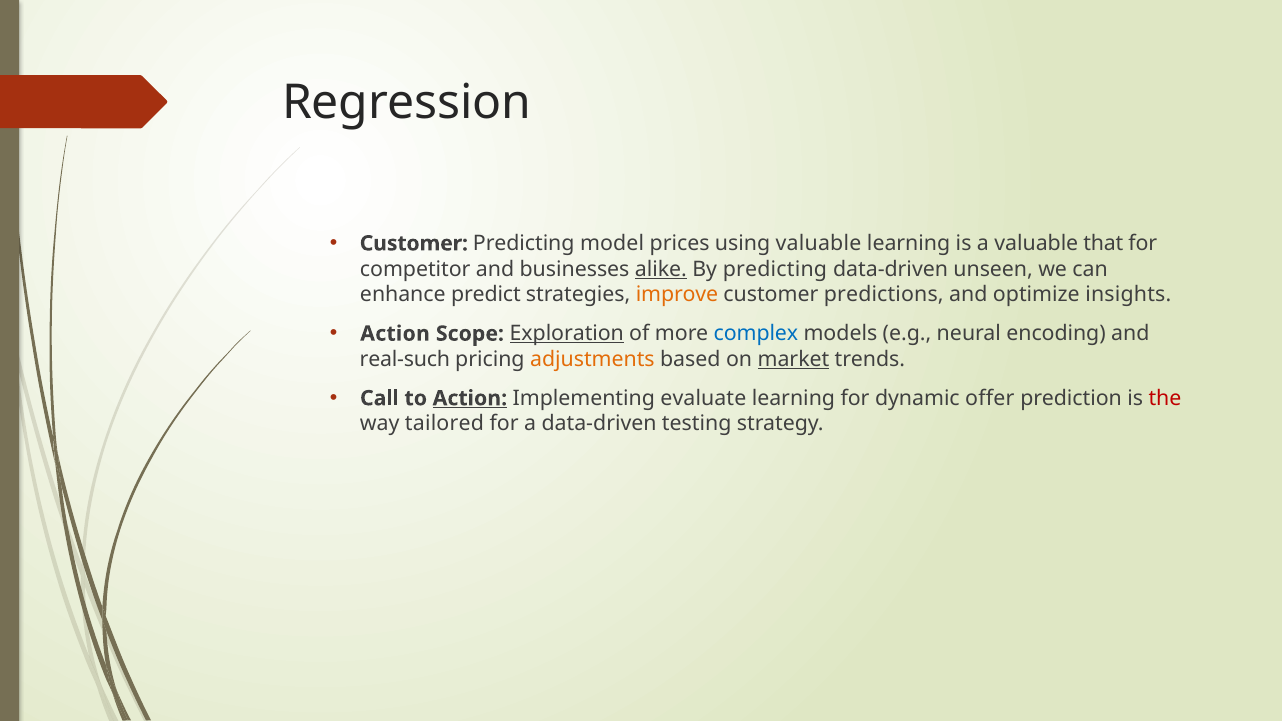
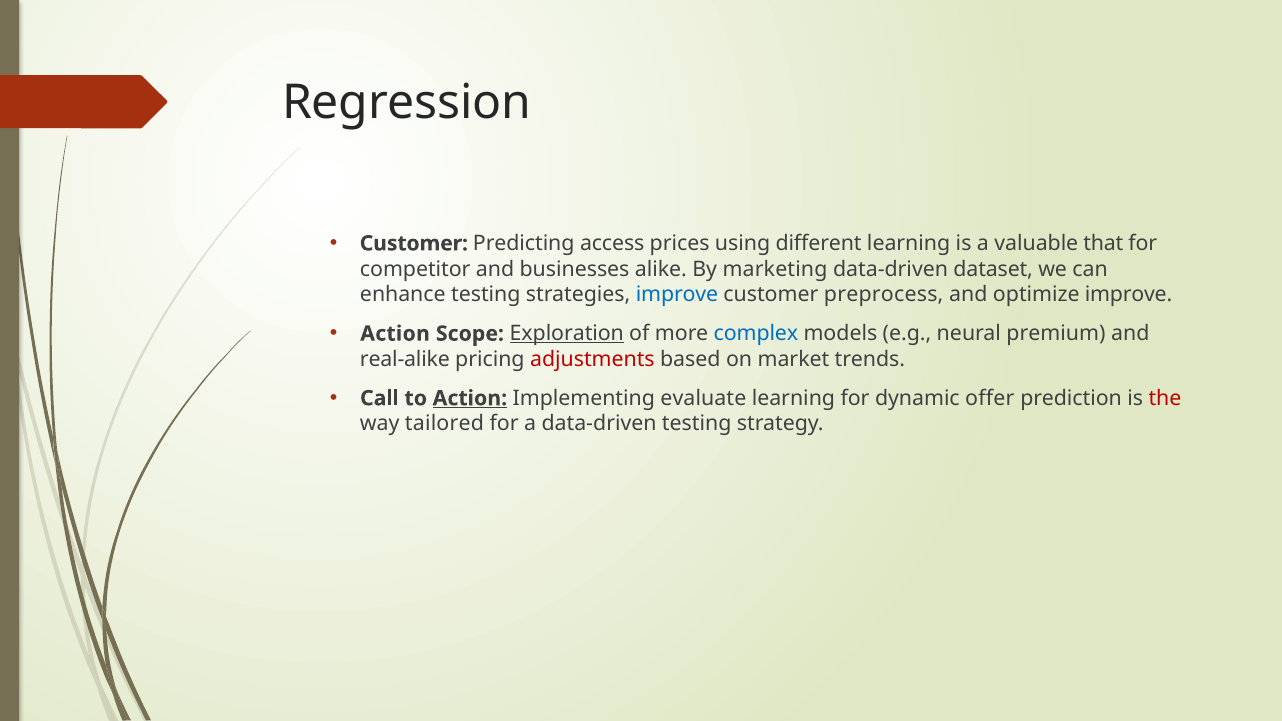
model: model -> access (612, 243)
using valuable: valuable -> different (819, 243)
alike underline: present -> none (661, 269)
By predicting: predicting -> marketing (775, 269)
unseen: unseen -> dataset (993, 269)
enhance predict: predict -> testing (486, 295)
improve colour: orange -> blue (677, 295)
predictions: predictions -> preprocess (884, 295)
optimize insights: insights -> improve (1129, 295)
encoding: encoding -> premium (1056, 334)
real-such: real-such -> real-alike (405, 359)
adjustments colour: orange -> red (592, 359)
market underline: present -> none (793, 359)
